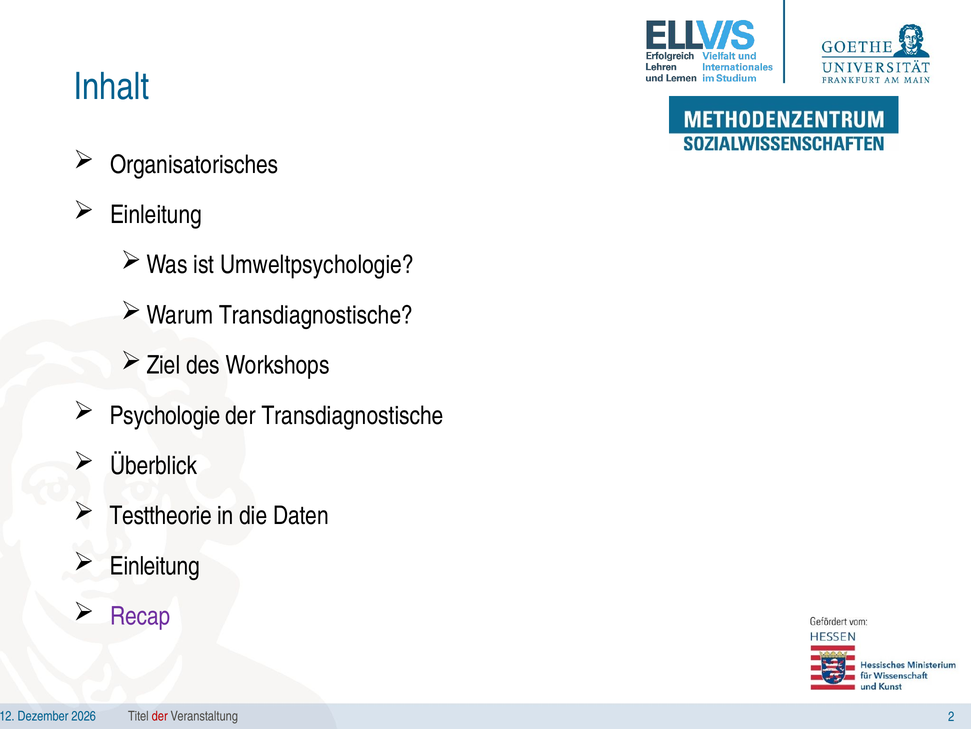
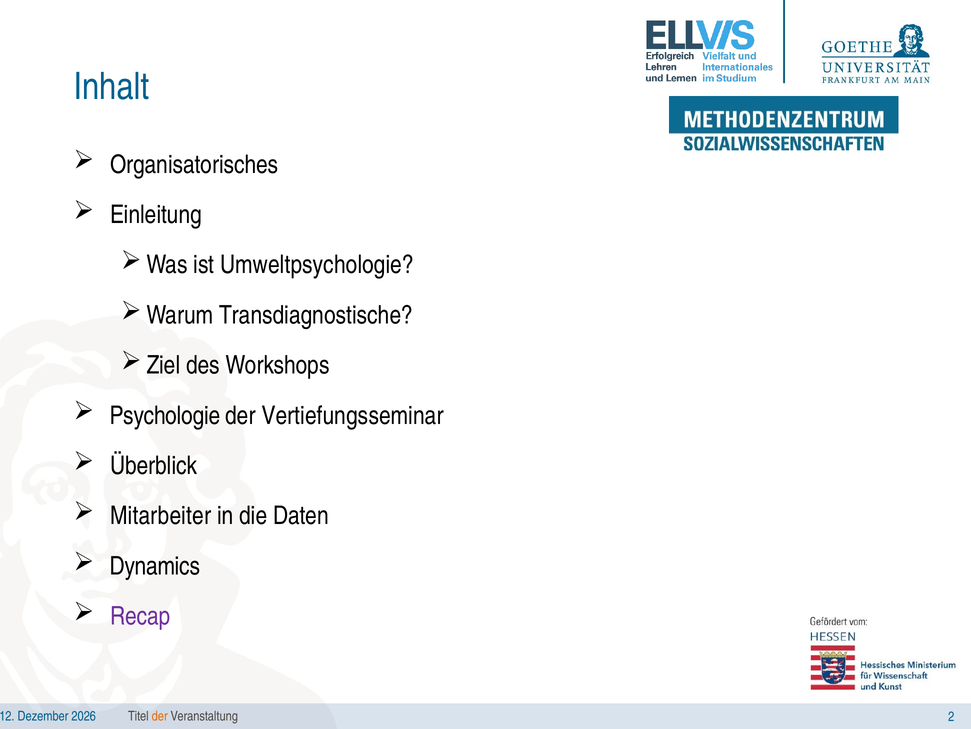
der Transdiagnostische: Transdiagnostische -> Vertiefungsseminar (353, 415)
Testtheorie: Testtheorie -> Mitarbeiter (161, 515)
Einleitung: Einleitung -> Dynamics (155, 566)
der colour: red -> orange (160, 716)
